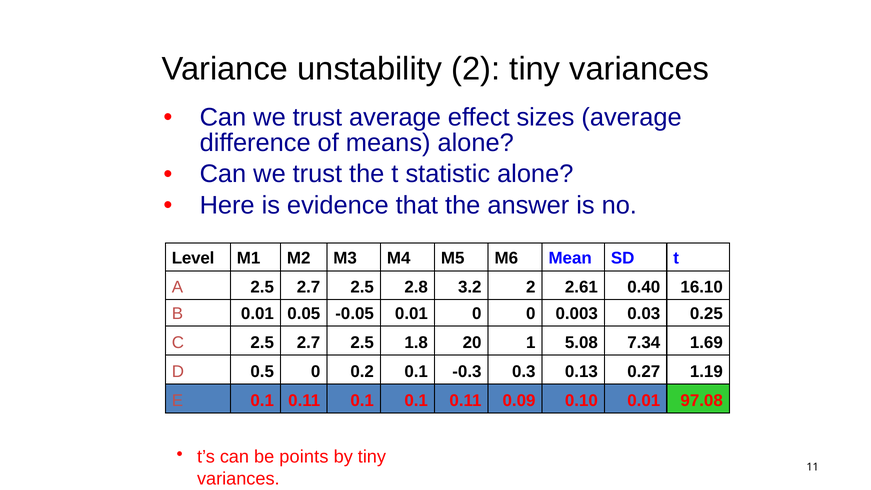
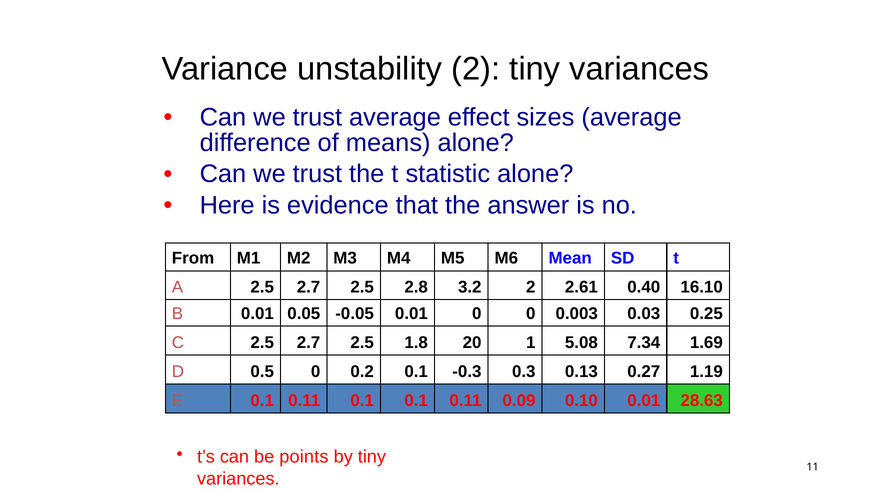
Level: Level -> From (193, 258)
97.08: 97.08 -> 28.63 (702, 400)
